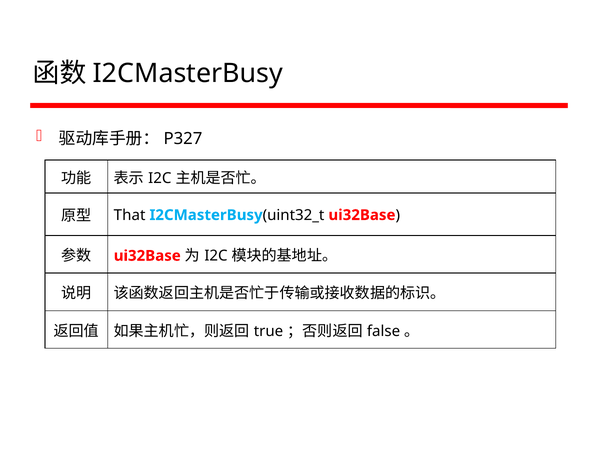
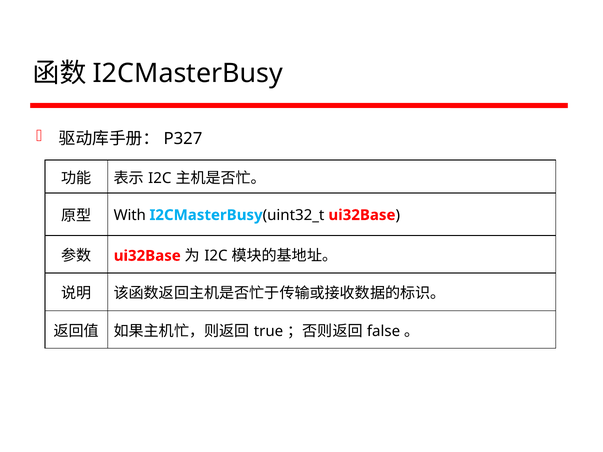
That: That -> With (130, 215)
